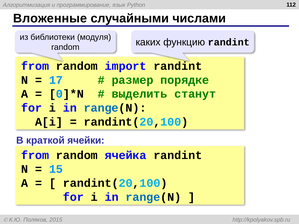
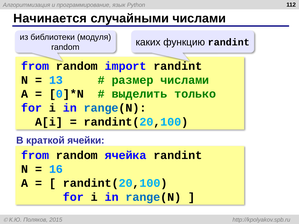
Вложенные: Вложенные -> Начинается (50, 18)
17: 17 -> 13 (56, 80)
размер порядке: порядке -> числами (185, 80)
станут: станут -> только (195, 94)
15: 15 -> 16 (56, 169)
